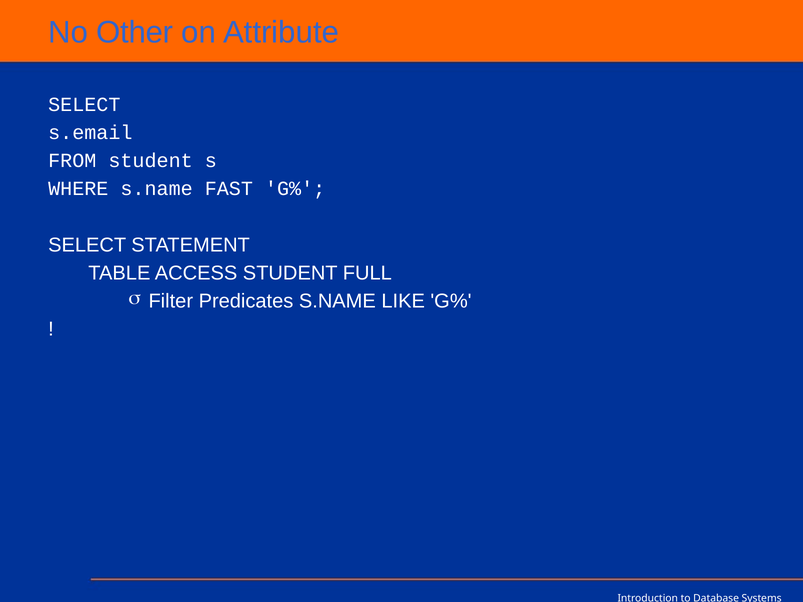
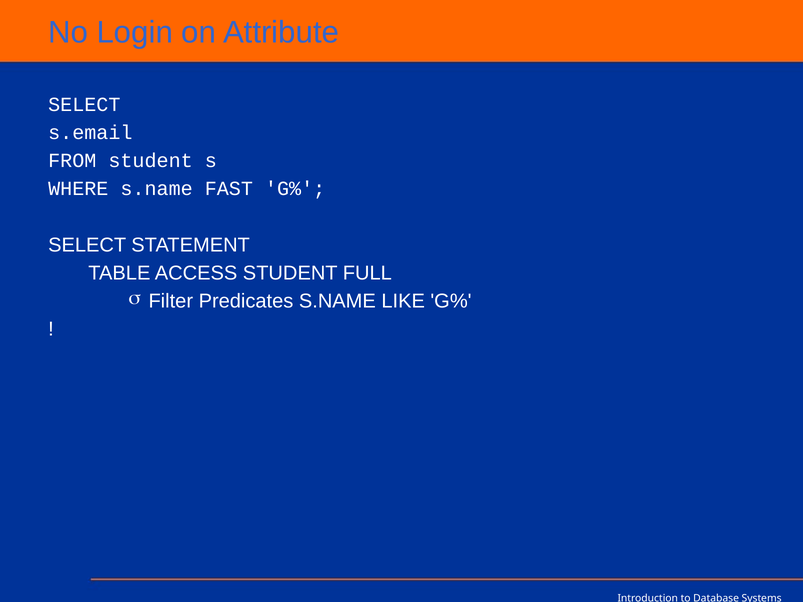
Other: Other -> Login (135, 32)
